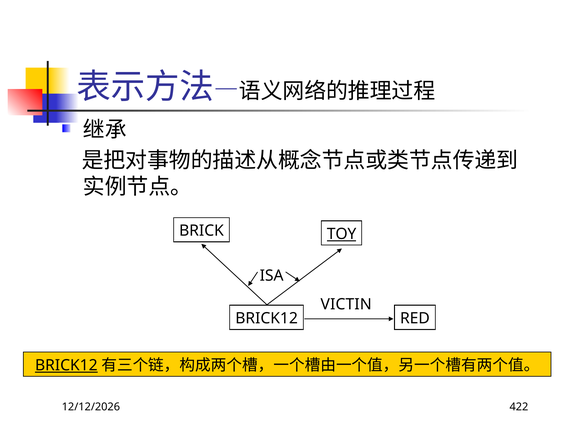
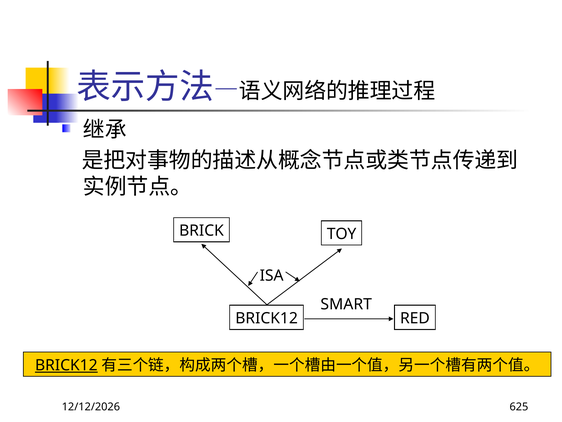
TOY underline: present -> none (342, 234)
VICTIN: VICTIN -> SMART (346, 304)
422: 422 -> 625 (519, 406)
